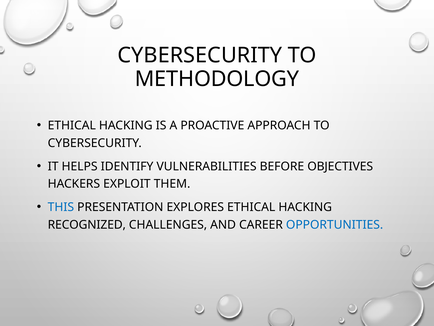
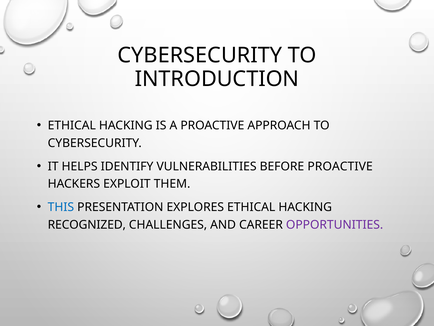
METHODOLOGY: METHODOLOGY -> INTRODUCTION (217, 79)
BEFORE OBJECTIVES: OBJECTIVES -> PROACTIVE (340, 166)
OPPORTUNITIES colour: blue -> purple (335, 224)
